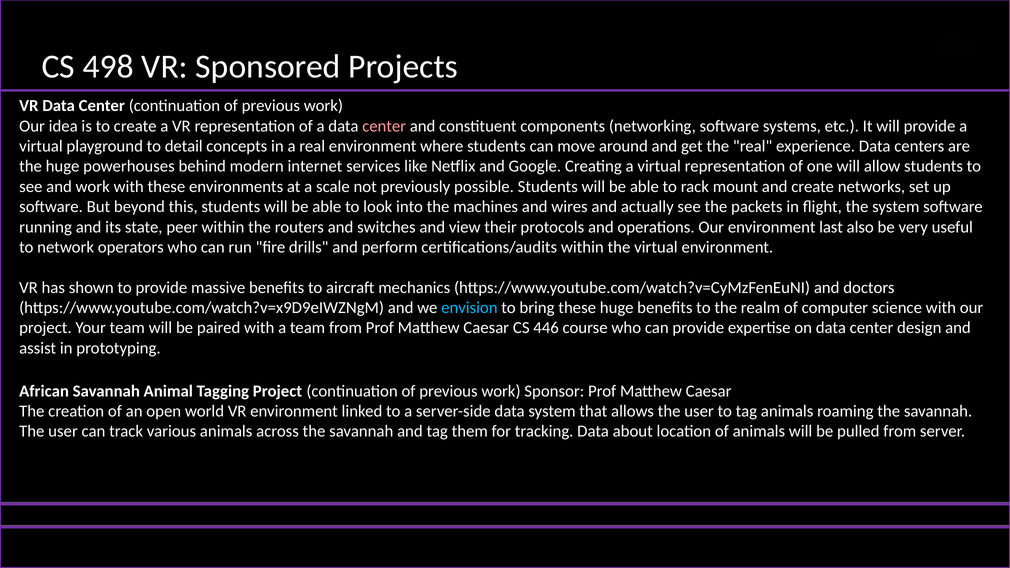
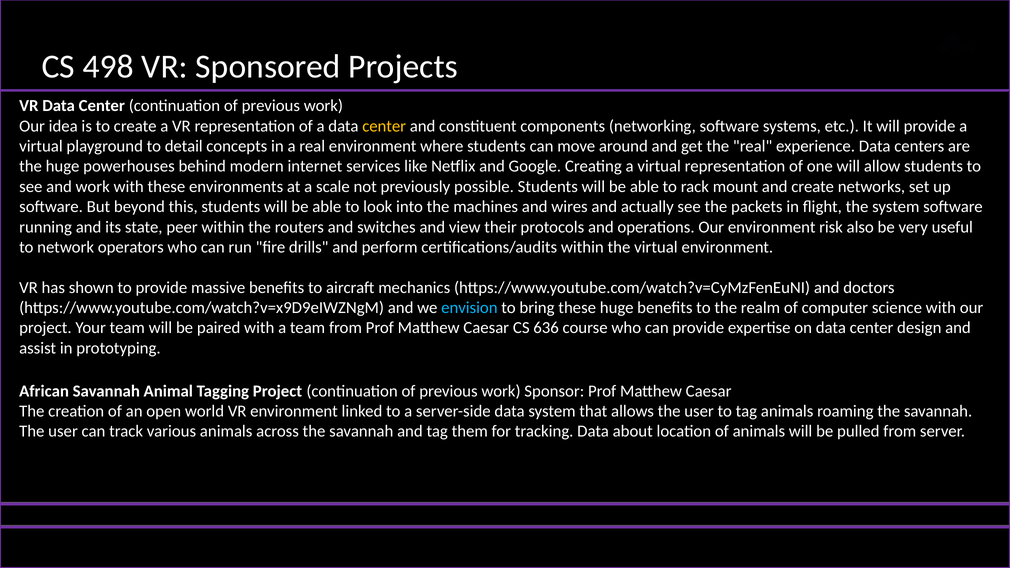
center colour: pink -> yellow (384, 126)
last: last -> risk (831, 227)
446: 446 -> 636 (546, 328)
